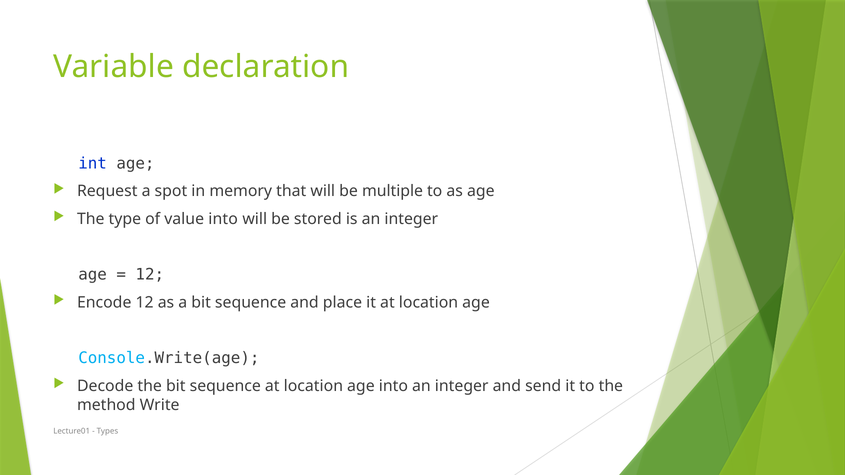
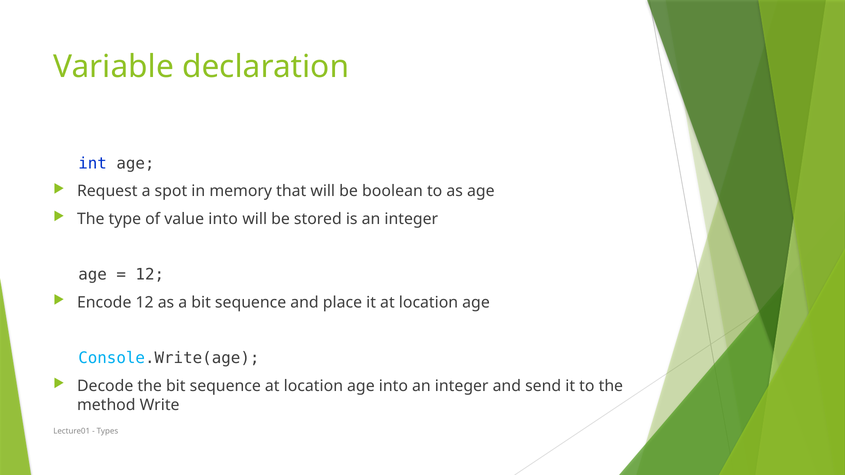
multiple: multiple -> boolean (392, 191)
